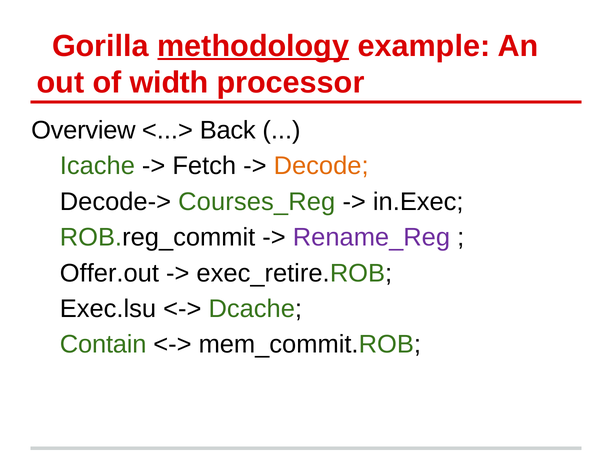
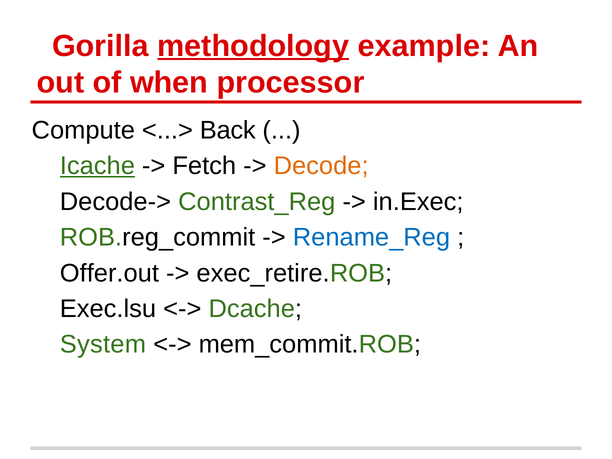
width: width -> when (169, 83)
Overview: Overview -> Compute (83, 130)
Icache underline: none -> present (97, 166)
Courses_Reg: Courses_Reg -> Contrast_Reg (257, 202)
Rename_Reg colour: purple -> blue (371, 237)
Contain: Contain -> System (103, 345)
